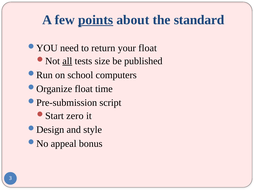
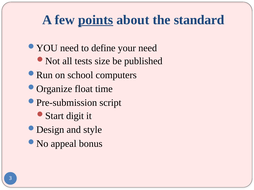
return: return -> define (103, 48)
your float: float -> need (148, 48)
all underline: present -> none (67, 61)
zero: zero -> digit (75, 116)
